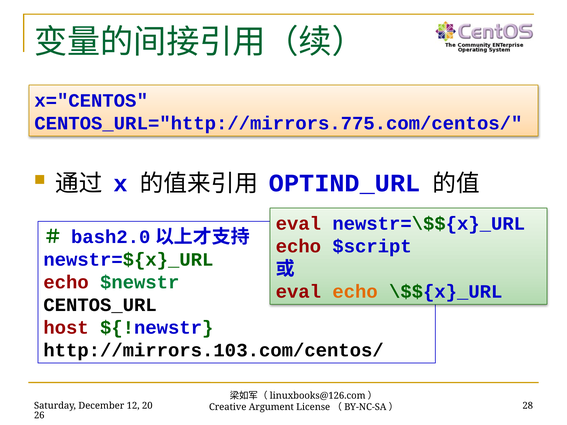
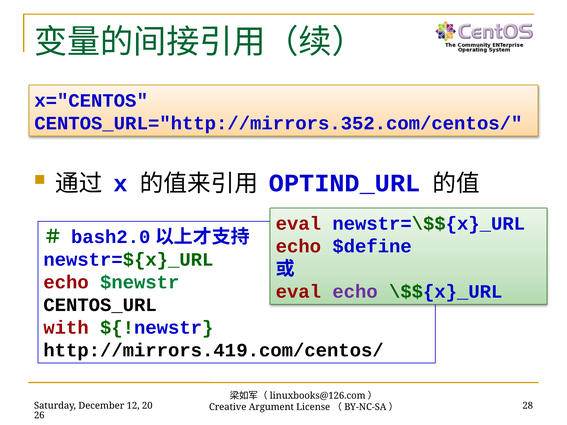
CENTOS_URL="http://mirrors.775.com/centos/: CENTOS_URL="http://mirrors.775.com/centos/ -> CENTOS_URL="http://mirrors.352.com/centos/ (278, 123)
$script: $script -> $define (372, 246)
echo colour: orange -> purple (355, 292)
host: host -> with (66, 328)
http://mirrors.103.com/centos/: http://mirrors.103.com/centos/ -> http://mirrors.419.com/centos/ (214, 350)
